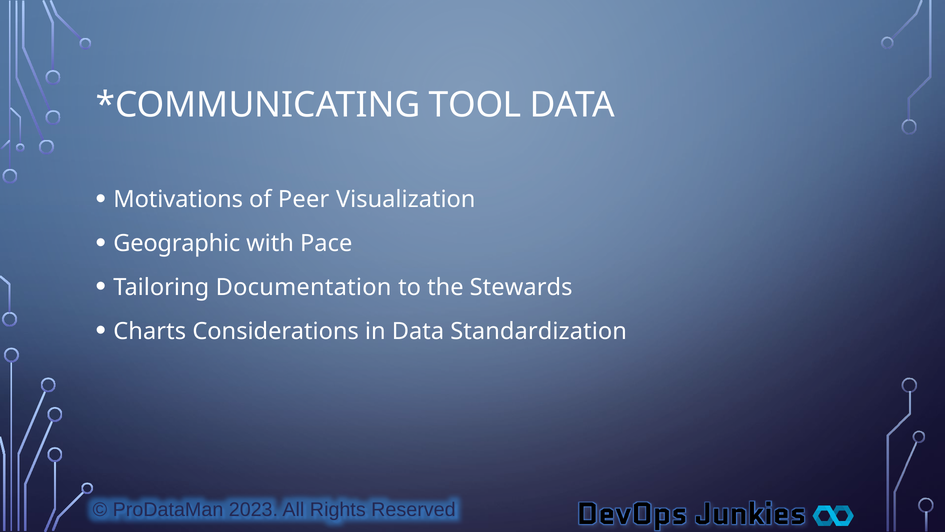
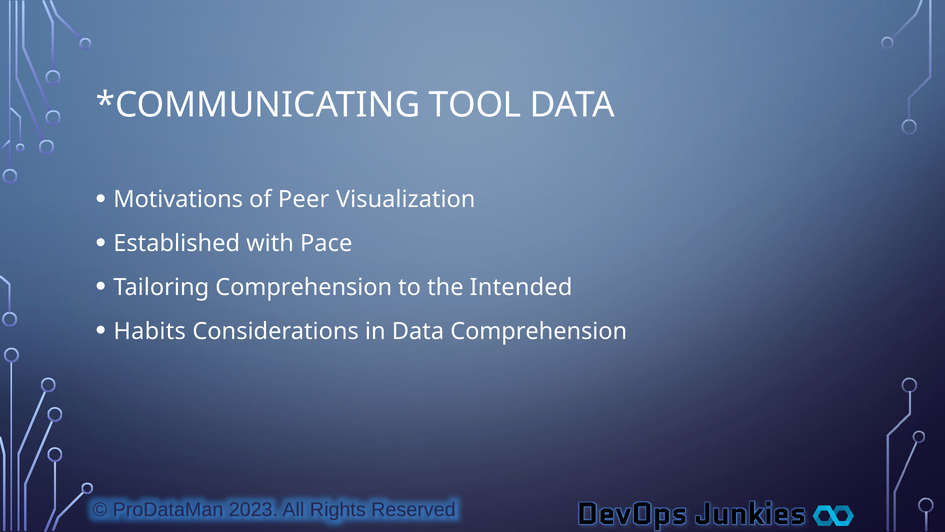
Geographic: Geographic -> Established (177, 243)
Tailoring Documentation: Documentation -> Comprehension (304, 287)
Stewards: Stewards -> Intended (521, 287)
Charts: Charts -> Habits (150, 331)
Data Standardization: Standardization -> Comprehension (539, 331)
